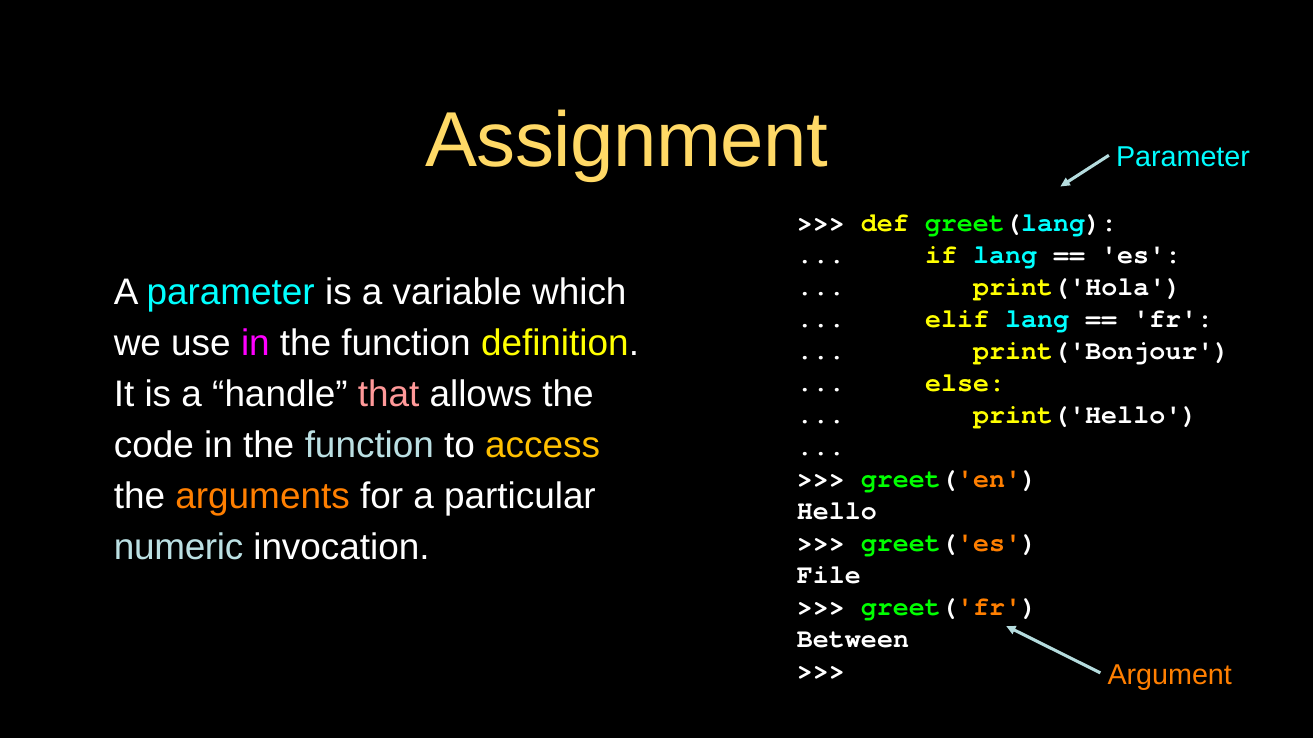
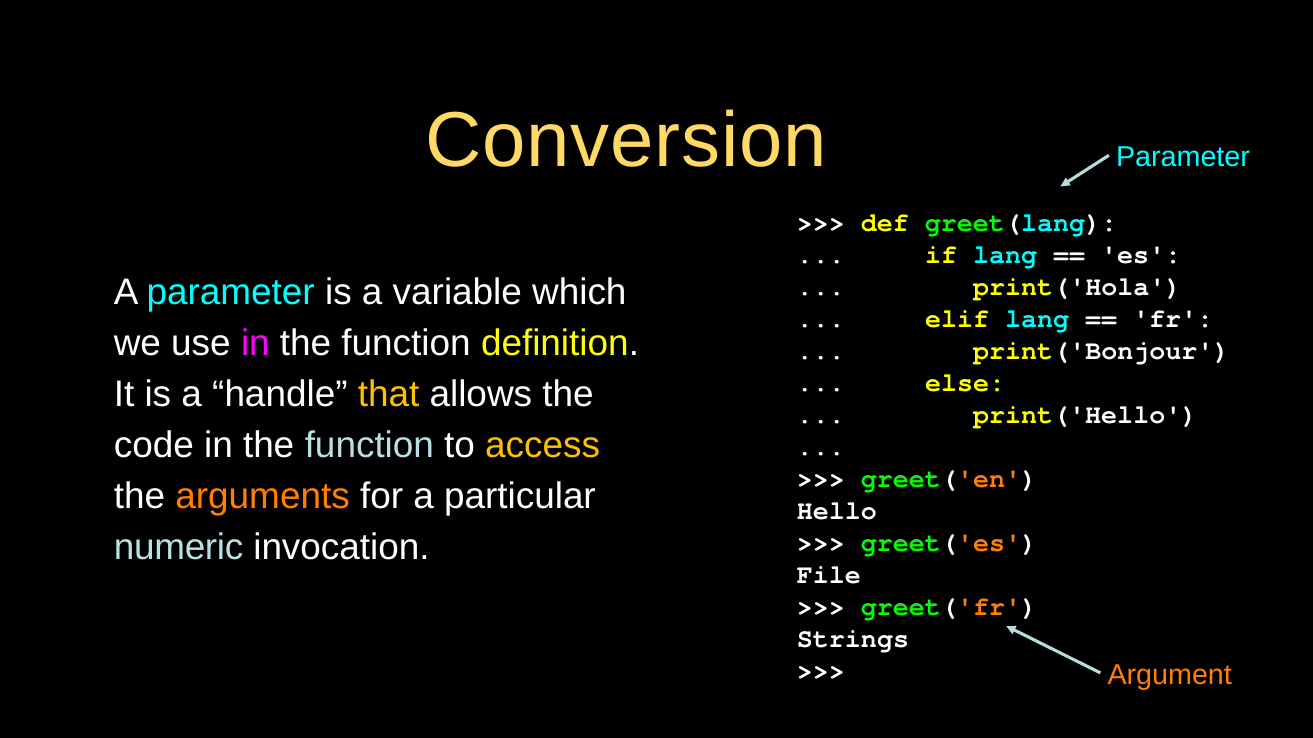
Assignment: Assignment -> Conversion (626, 140)
that colour: pink -> yellow (389, 395)
Between: Between -> Strings (853, 639)
